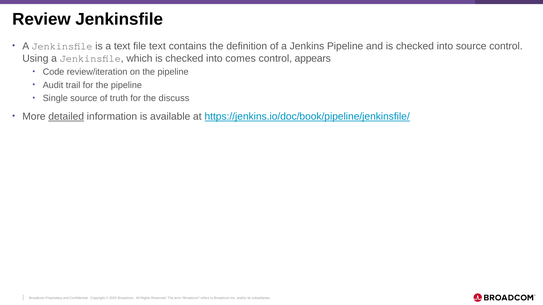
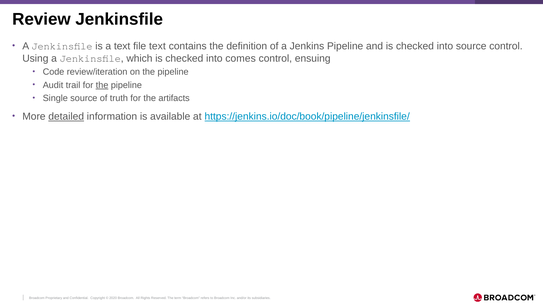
appears: appears -> ensuing (313, 58)
the underline: none -> present (102, 85)
discuss: discuss -> artifacts (174, 98)
